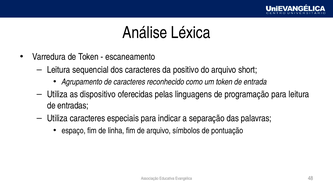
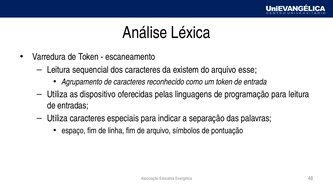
positivo: positivo -> existem (186, 70)
short: short -> esse (248, 70)
